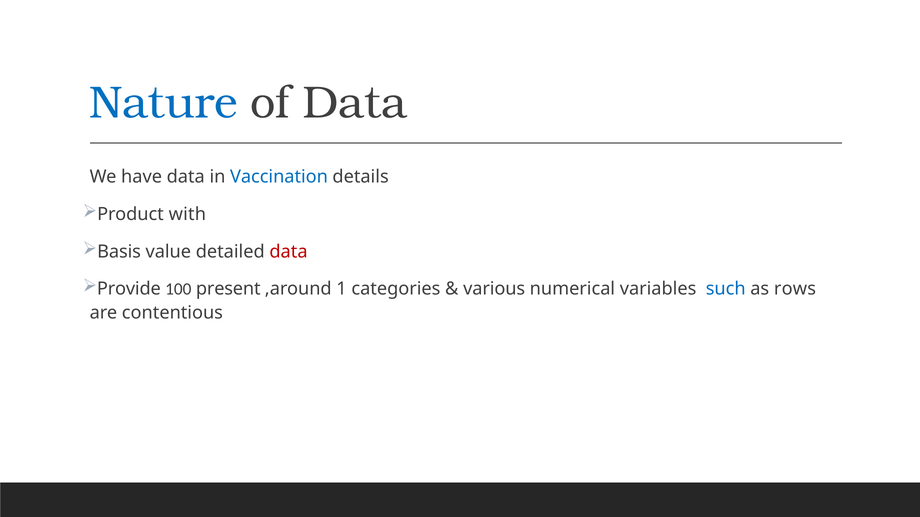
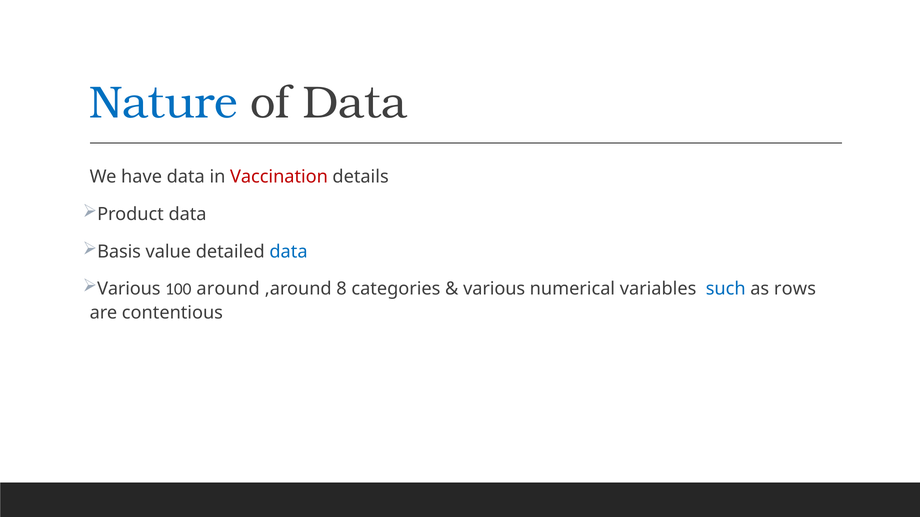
Vaccination colour: blue -> red (279, 177)
Product with: with -> data (188, 214)
data colour: red -> blue (289, 252)
Provide: Provide -> Various (129, 289)
present: present -> around (228, 289)
1: 1 -> 8 (342, 289)
